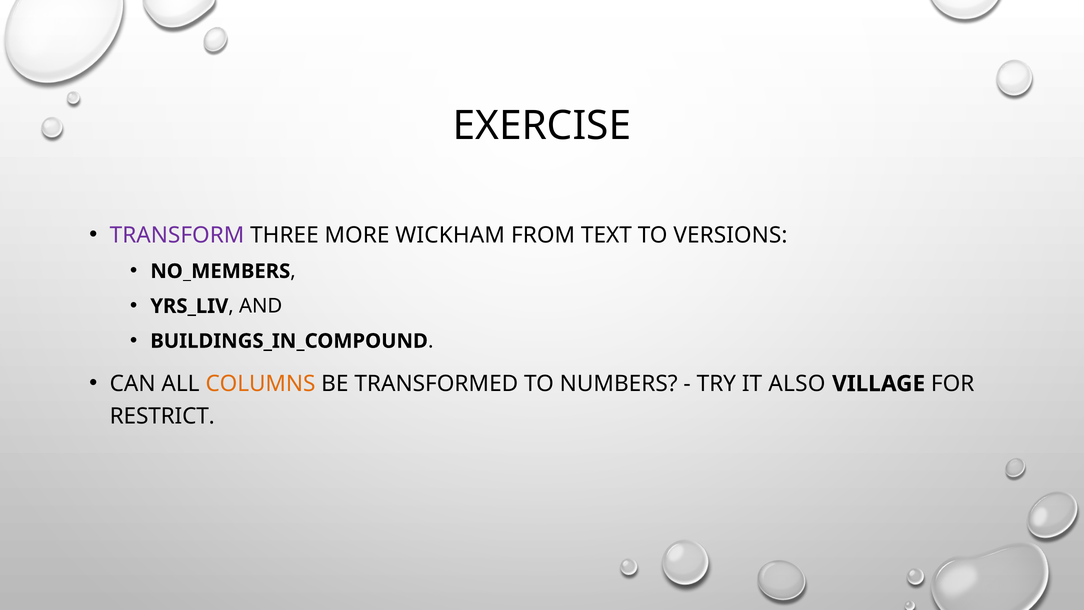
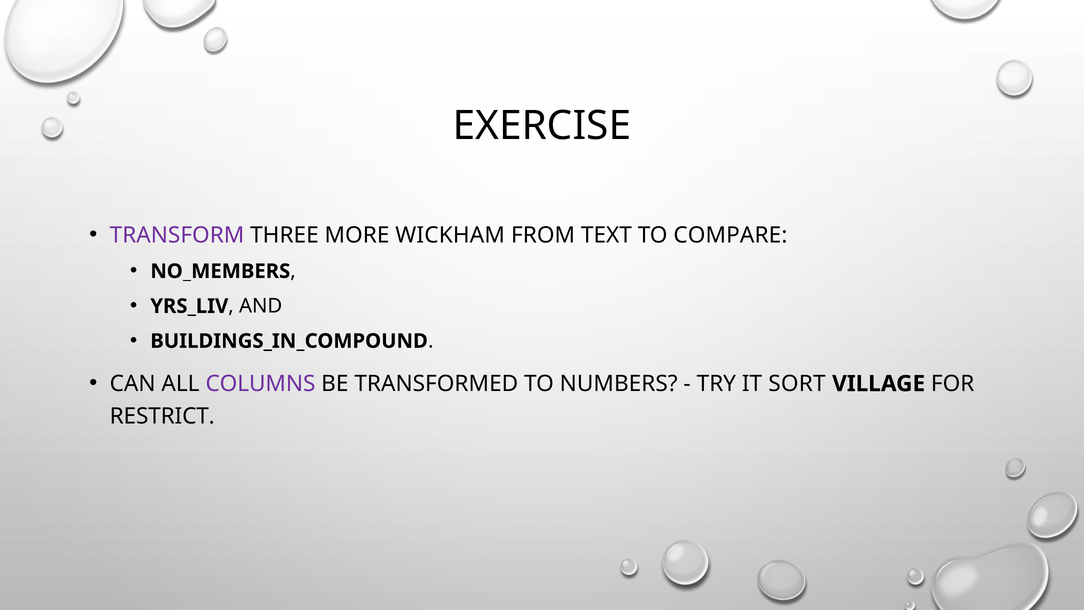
VERSIONS: VERSIONS -> COMPARE (730, 235)
COLUMNS colour: orange -> purple (260, 384)
ALSO: ALSO -> SORT (797, 384)
